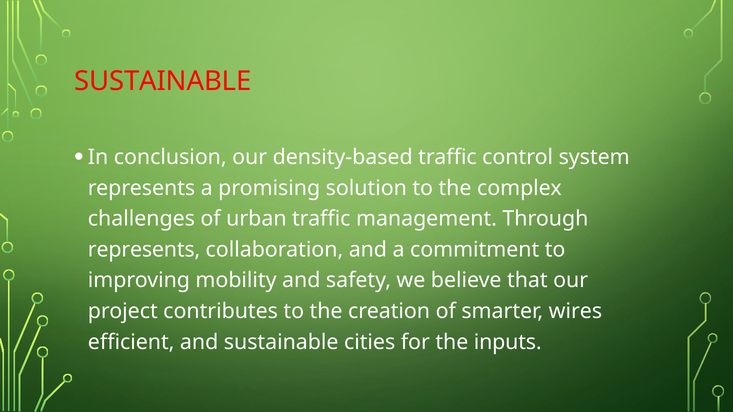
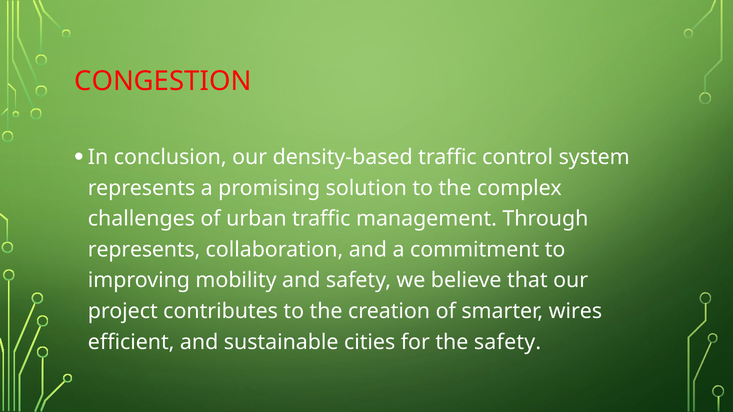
SUSTAINABLE: SUSTAINABLE -> CONGESTION (163, 81)
the inputs: inputs -> safety (508, 342)
